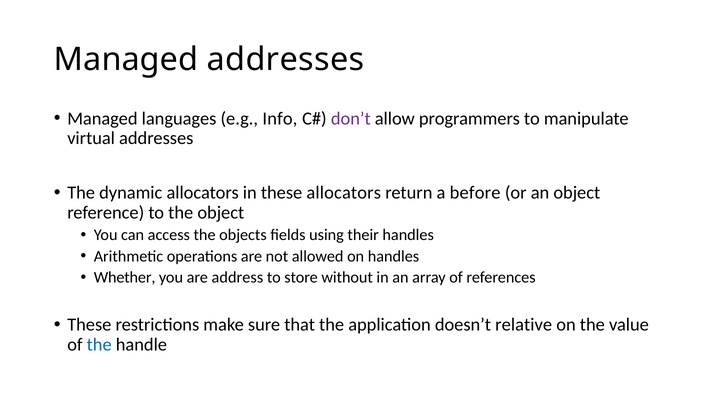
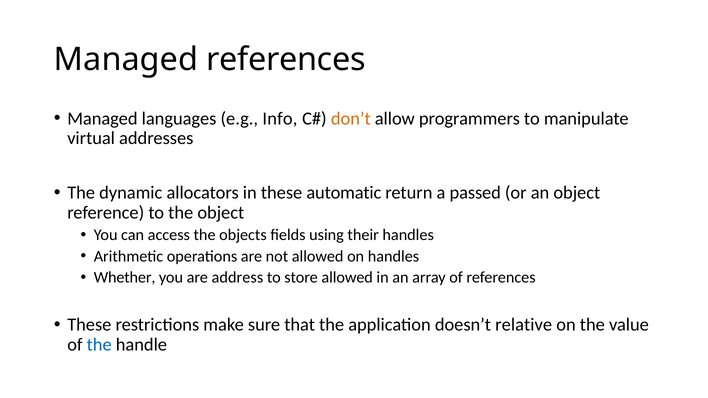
Managed addresses: addresses -> references (286, 59)
don’t colour: purple -> orange (351, 119)
these allocators: allocators -> automatic (344, 193)
before: before -> passed (475, 193)
store without: without -> allowed (347, 278)
